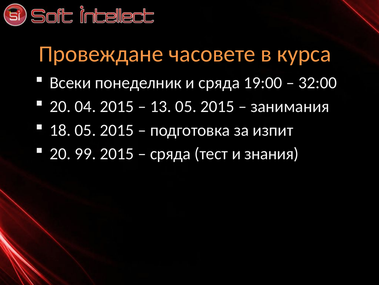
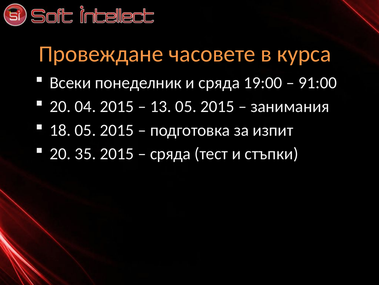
32:00: 32:00 -> 91:00 (318, 83)
99: 99 -> 35 (85, 153)
знания: знания -> стъпки (272, 153)
